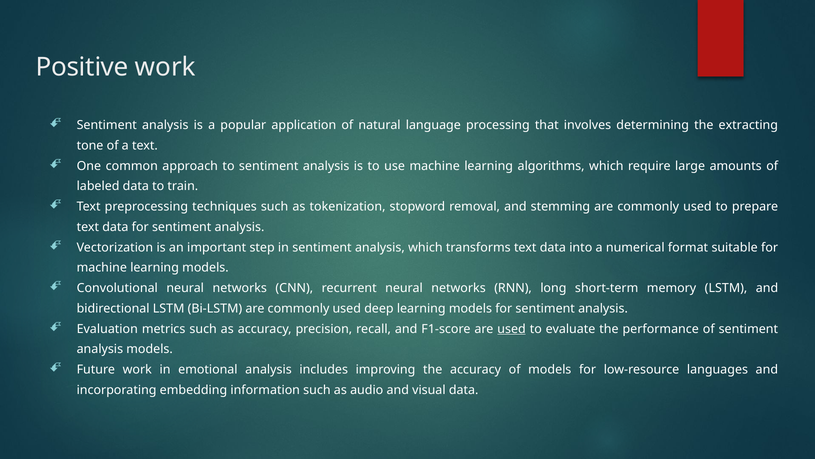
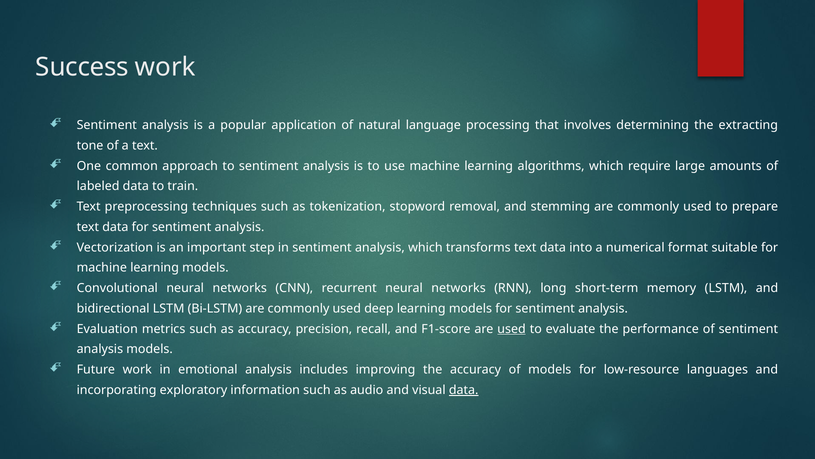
Positive: Positive -> Success (82, 67)
embedding: embedding -> exploratory (193, 390)
data underline: none -> present (464, 390)
